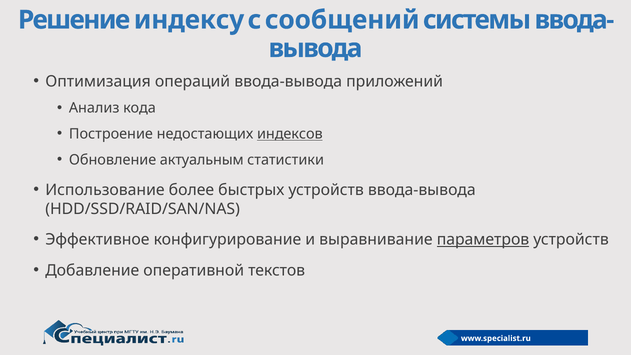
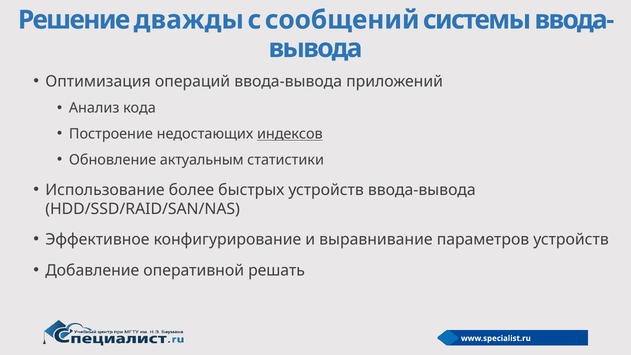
индексу: индексу -> дважды (189, 20)
параметров underline: present -> none (483, 240)
текстов: текстов -> решать (277, 270)
